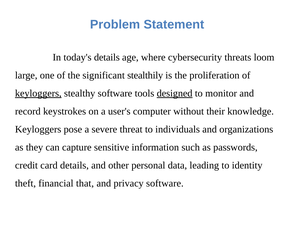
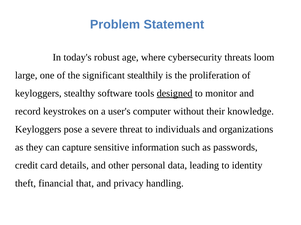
today's details: details -> robust (107, 57)
keyloggers underline: present -> none (38, 94)
privacy software: software -> handling (165, 184)
